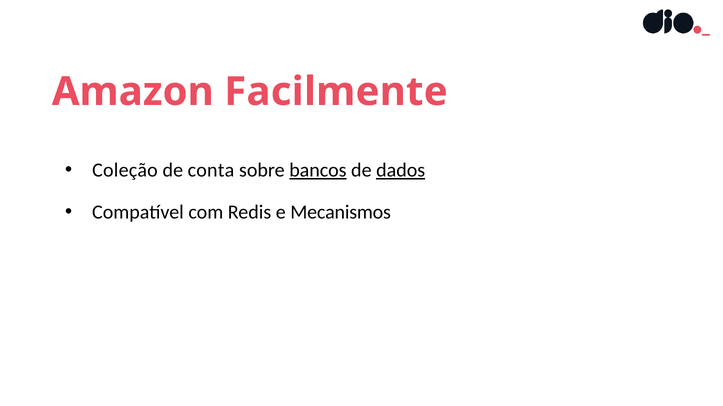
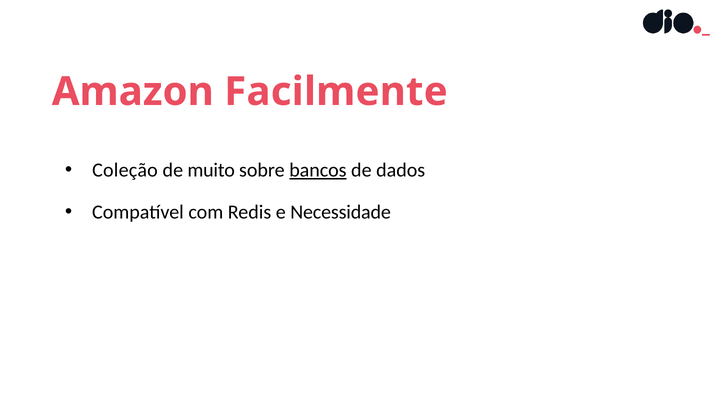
conta: conta -> muito (211, 171)
dados underline: present -> none (401, 171)
Mecanismos: Mecanismos -> Necessidade (341, 213)
